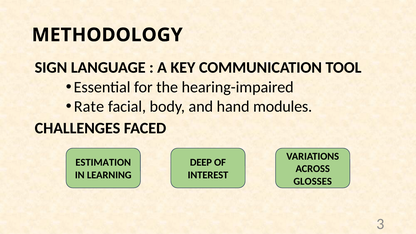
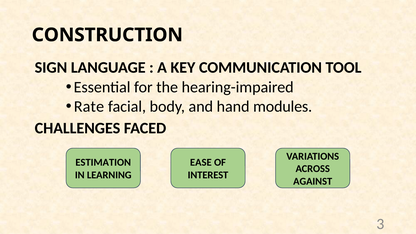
METHODOLOGY: METHODOLOGY -> CONSTRUCTION (107, 35)
DEEP: DEEP -> EASE (201, 163)
GLOSSES: GLOSSES -> AGAINST (313, 181)
